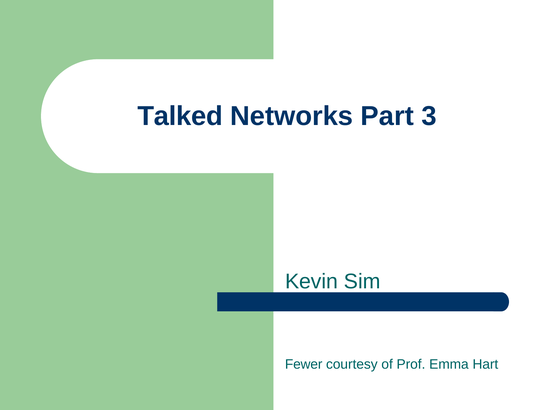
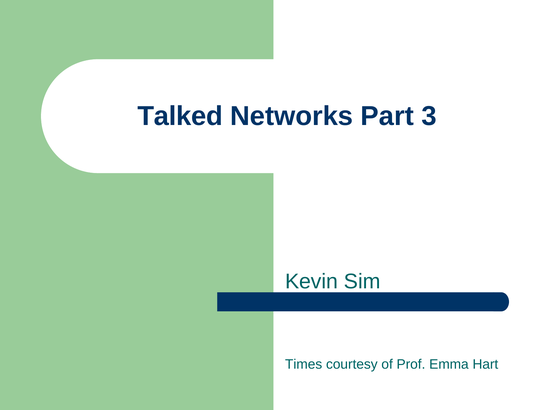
Fewer: Fewer -> Times (304, 364)
